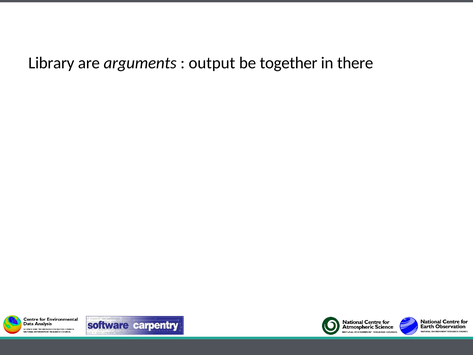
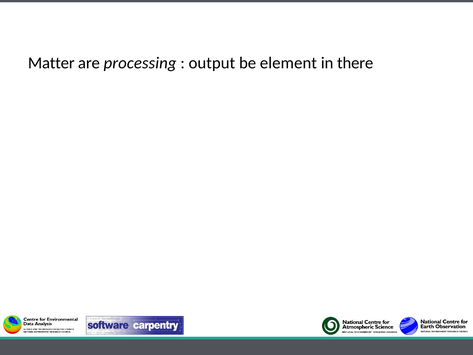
Library: Library -> Matter (51, 63)
arguments: arguments -> processing (140, 63)
together: together -> element (288, 63)
